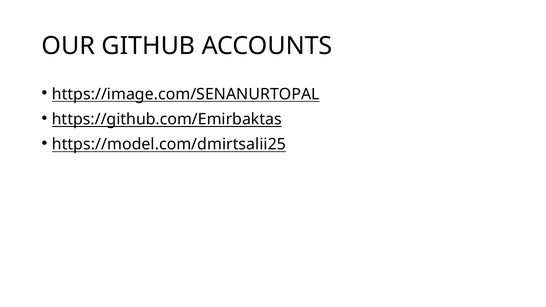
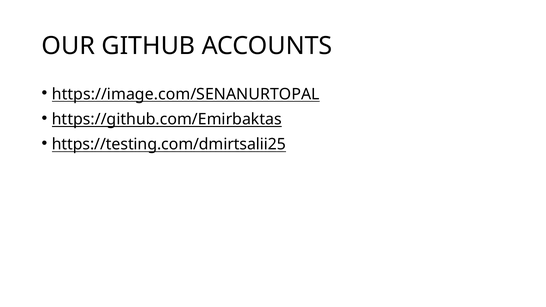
https://model.com/dmirtsalii25: https://model.com/dmirtsalii25 -> https://testing.com/dmirtsalii25 (169, 144)
